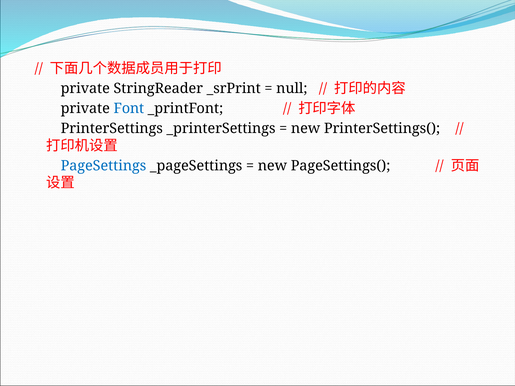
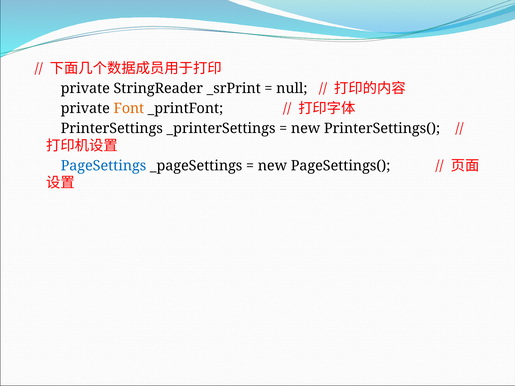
Font colour: blue -> orange (129, 109)
